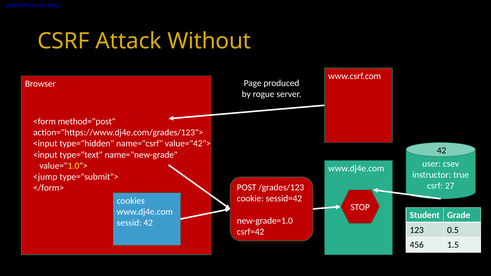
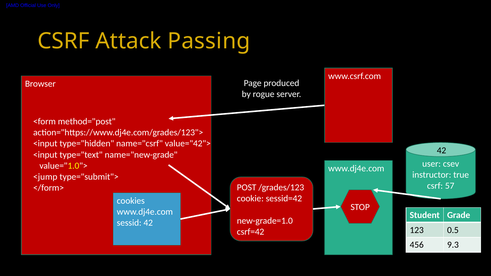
Without: Without -> Passing (209, 41)
27: 27 -> 57 (450, 186)
1.5: 1.5 -> 9.3 (453, 245)
